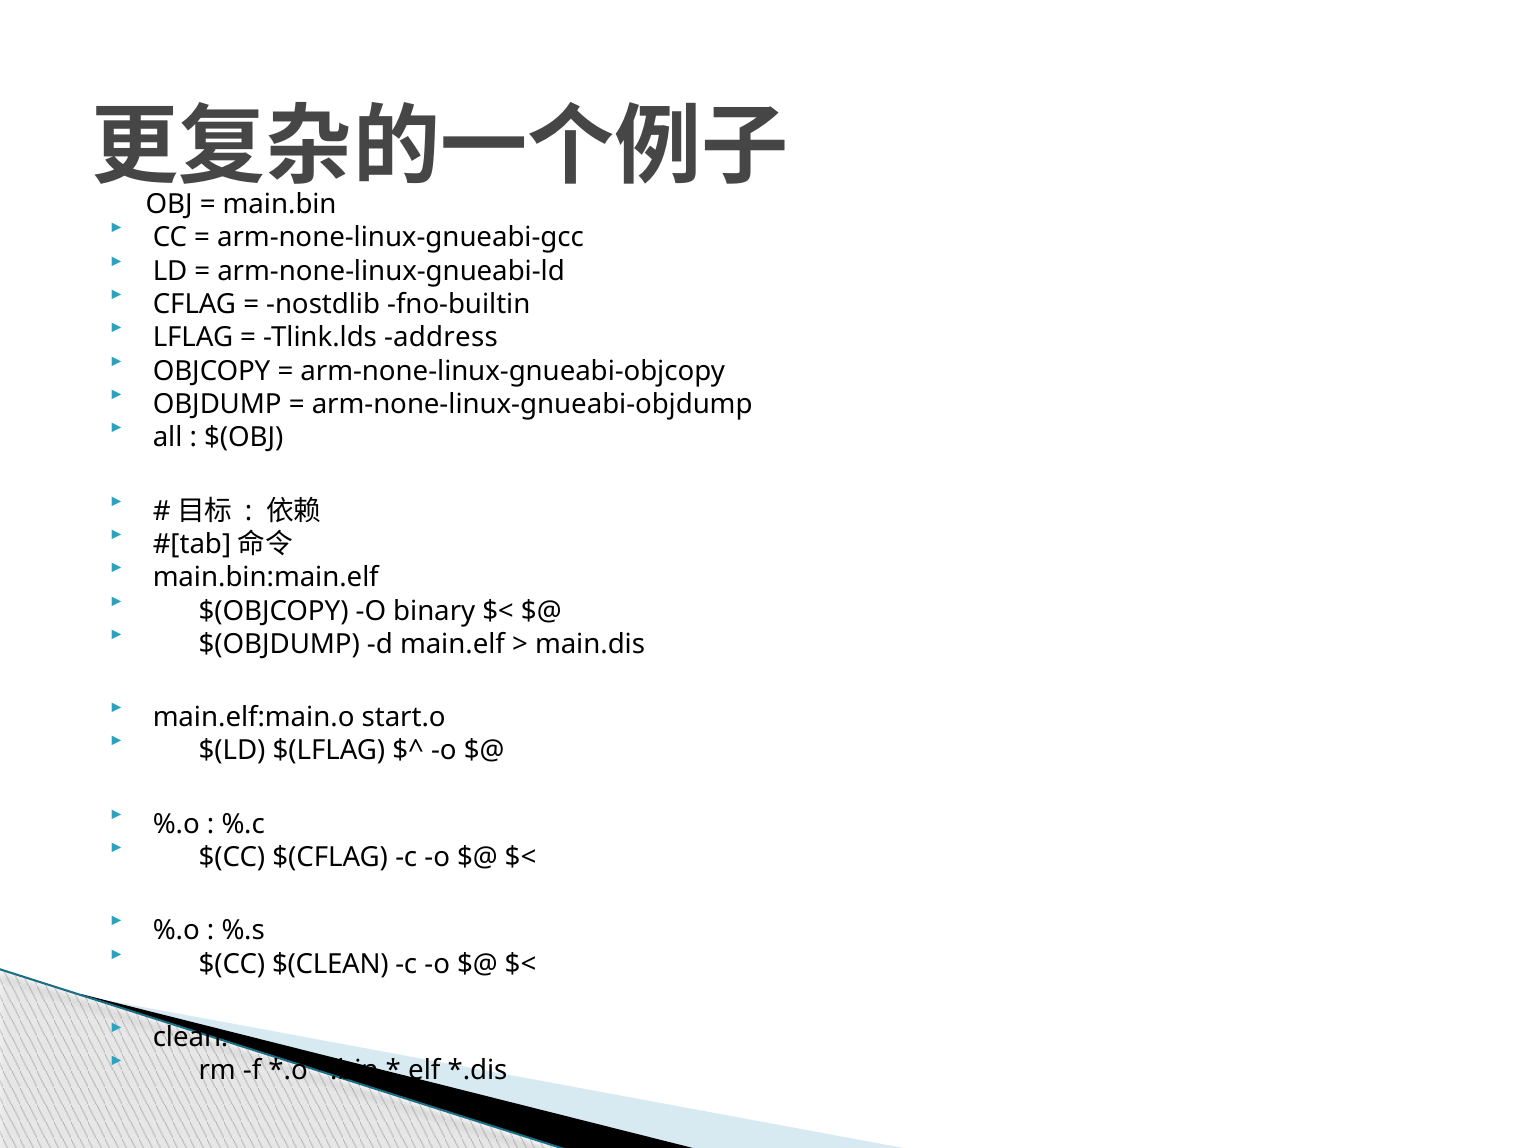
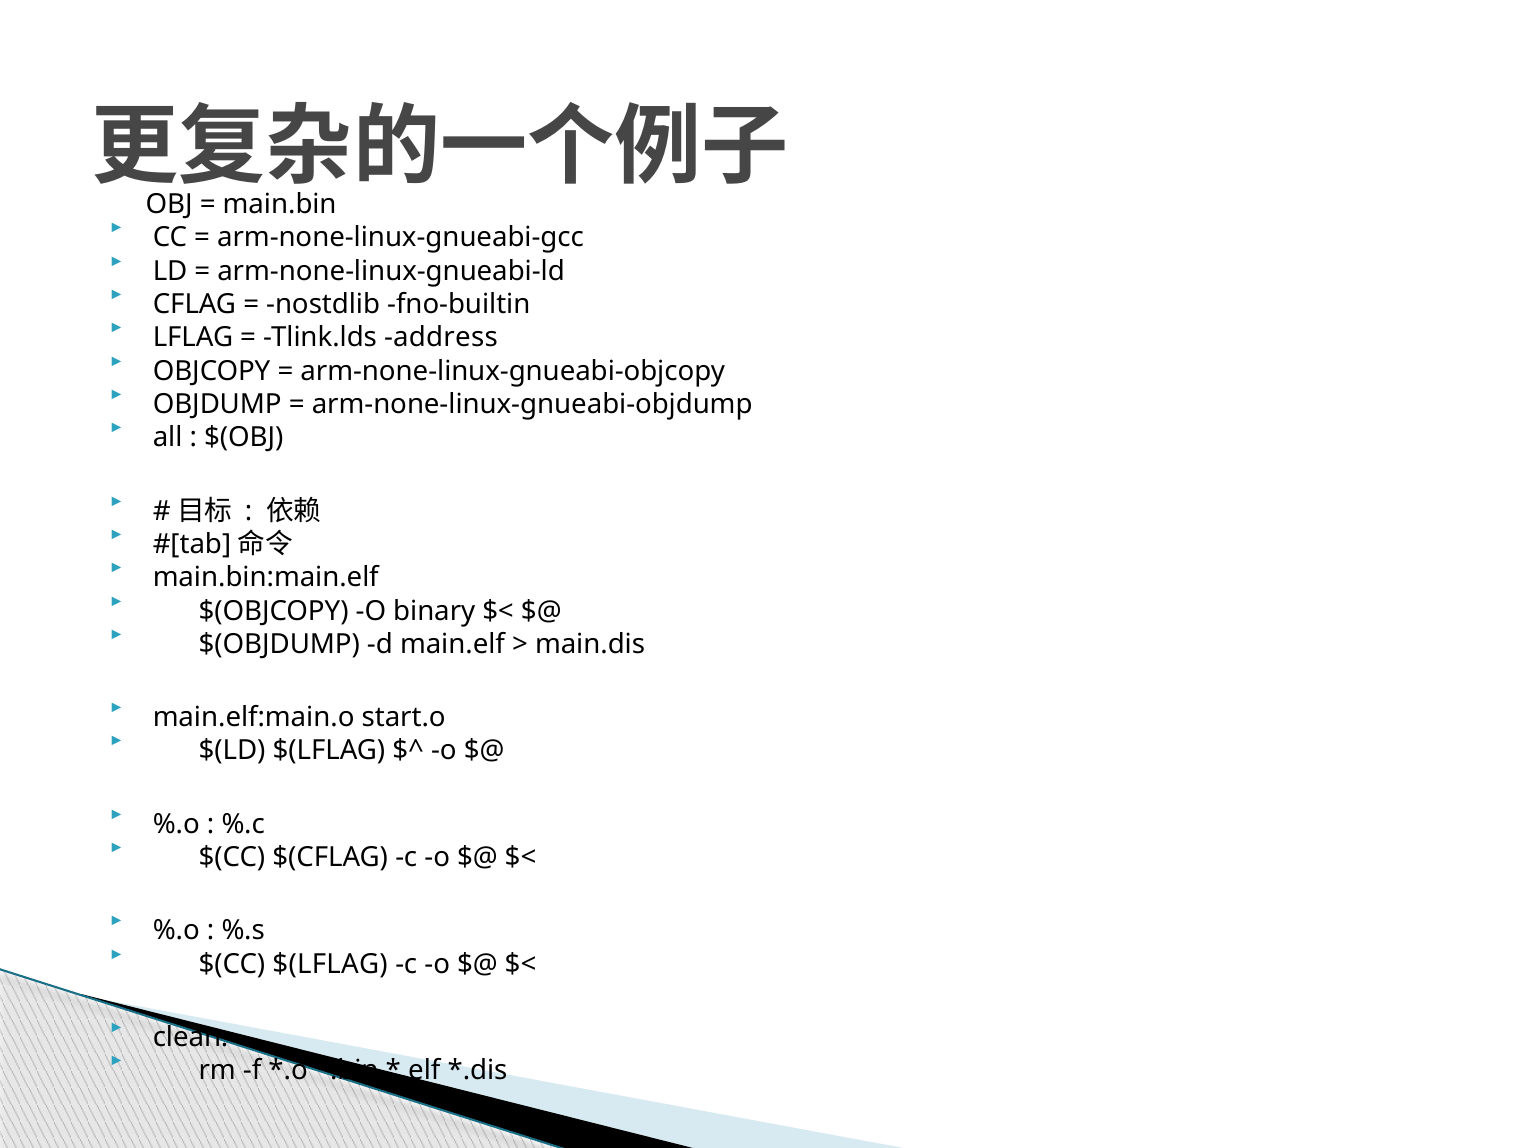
$(CC $(CLEAN: $(CLEAN -> $(LFLAG (330, 964)
